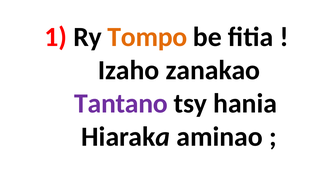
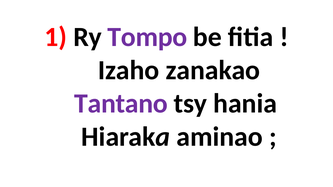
Tompo colour: orange -> purple (147, 37)
